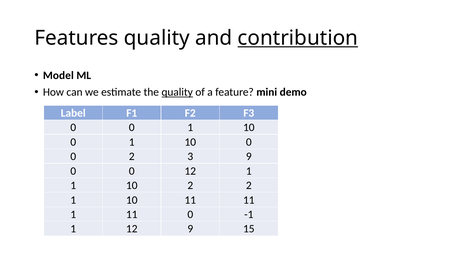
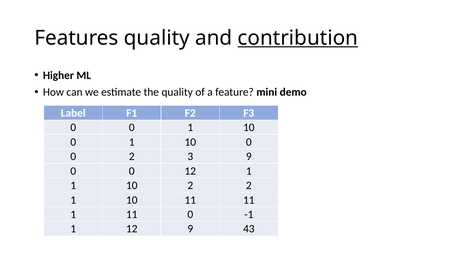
Model: Model -> Higher (58, 75)
quality underline: present -> none (177, 92)
15: 15 -> 43 (249, 229)
